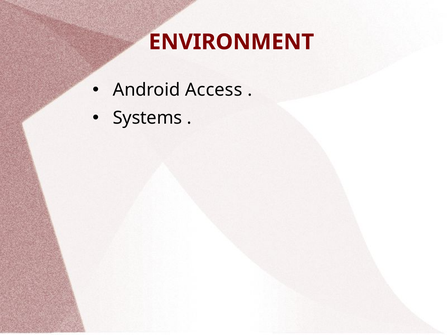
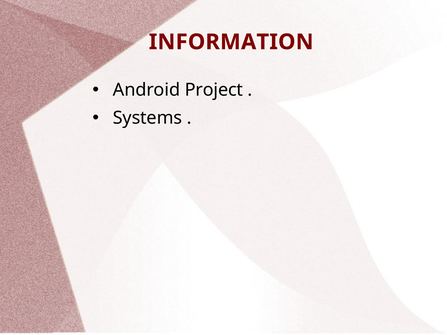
ENVIRONMENT: ENVIRONMENT -> INFORMATION (231, 42)
Access: Access -> Project (214, 90)
